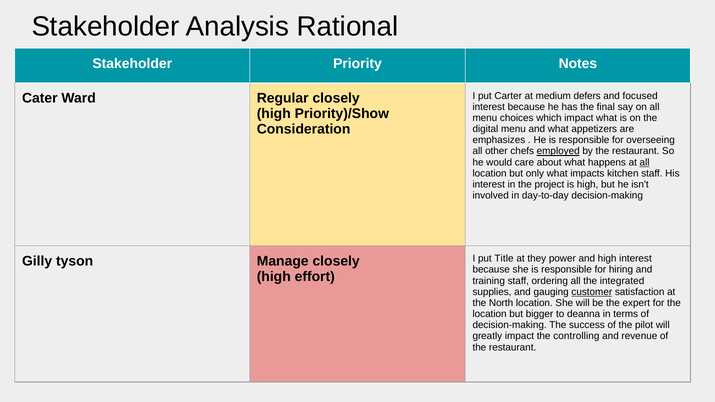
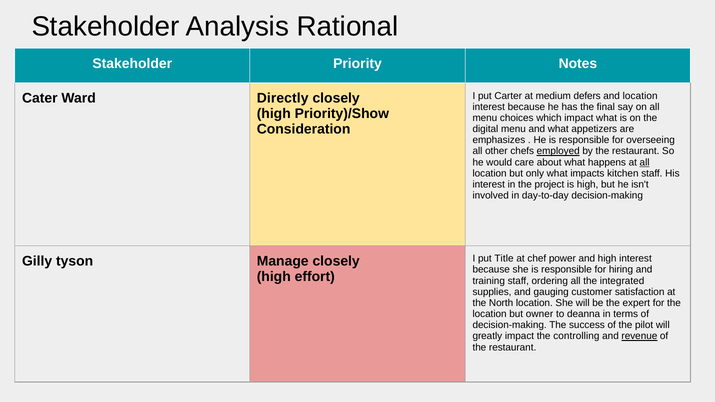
and focused: focused -> location (640, 96)
Regular: Regular -> Directly (283, 98)
they: they -> chef (537, 259)
customer underline: present -> none (592, 292)
bigger: bigger -> owner (539, 314)
revenue underline: none -> present (639, 336)
